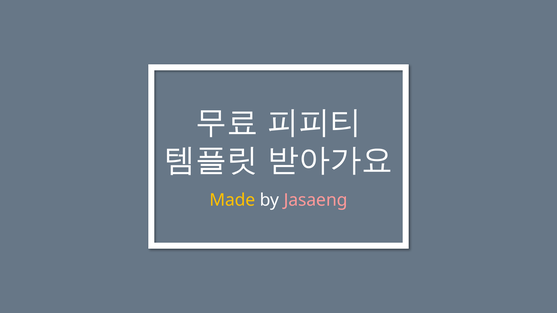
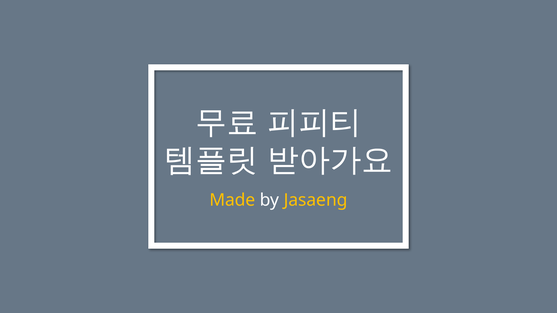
Jasaeng colour: pink -> yellow (316, 200)
